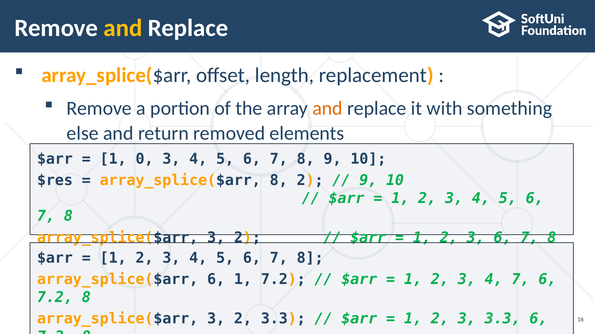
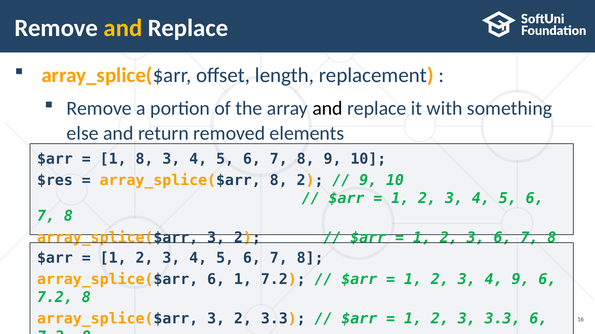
and colour: orange -> black (328, 109)
1 0: 0 -> 8 (144, 159)
4 7: 7 -> 9 (520, 280)
